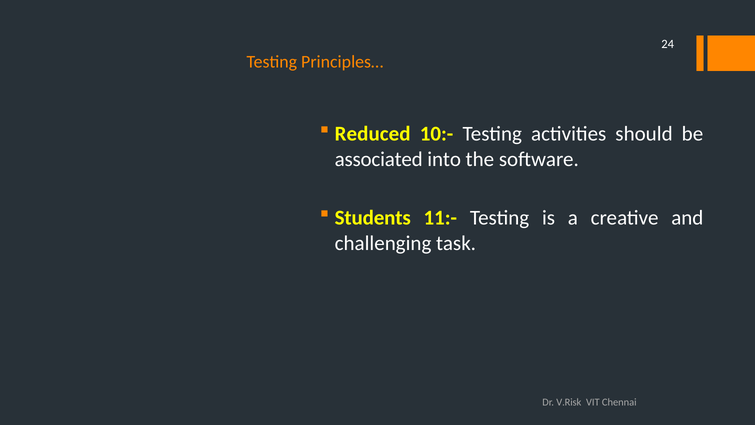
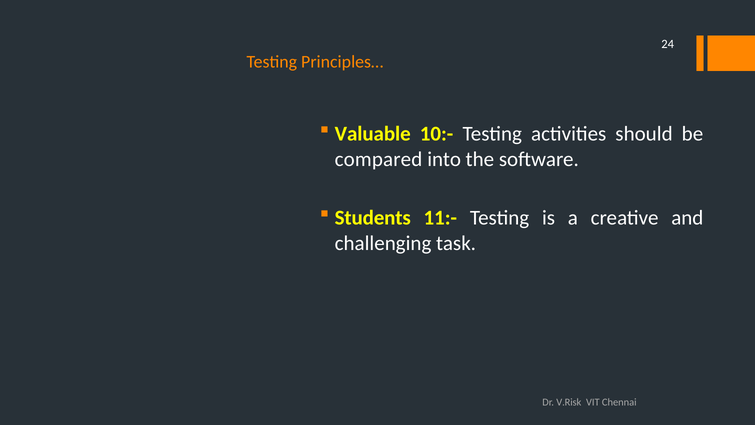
Reduced: Reduced -> Valuable (373, 134)
associated: associated -> compared (379, 159)
